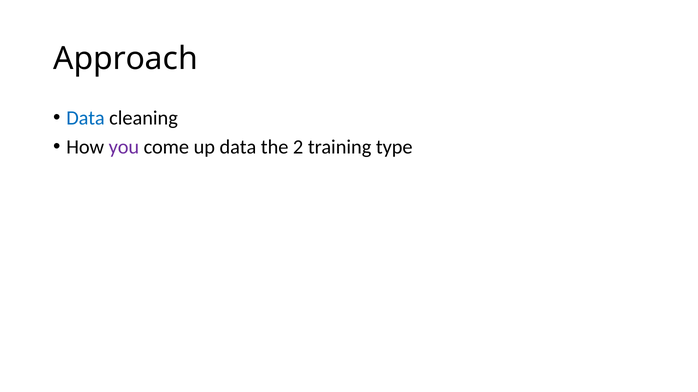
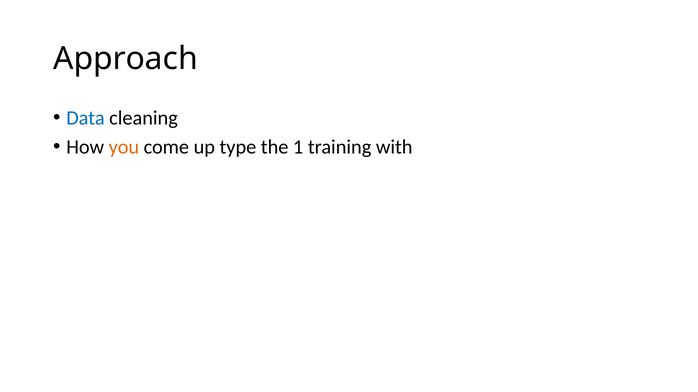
you colour: purple -> orange (124, 147)
up data: data -> type (238, 147)
2: 2 -> 1 (298, 147)
type: type -> with (394, 147)
